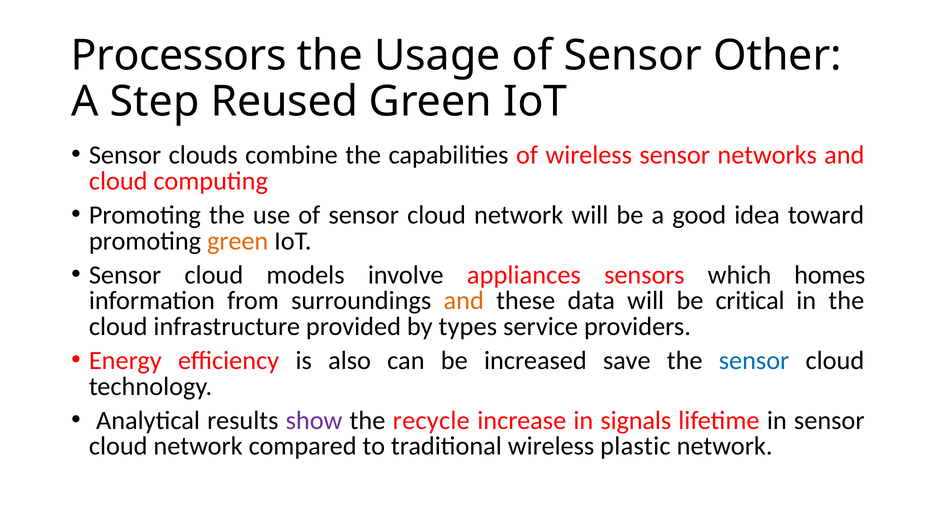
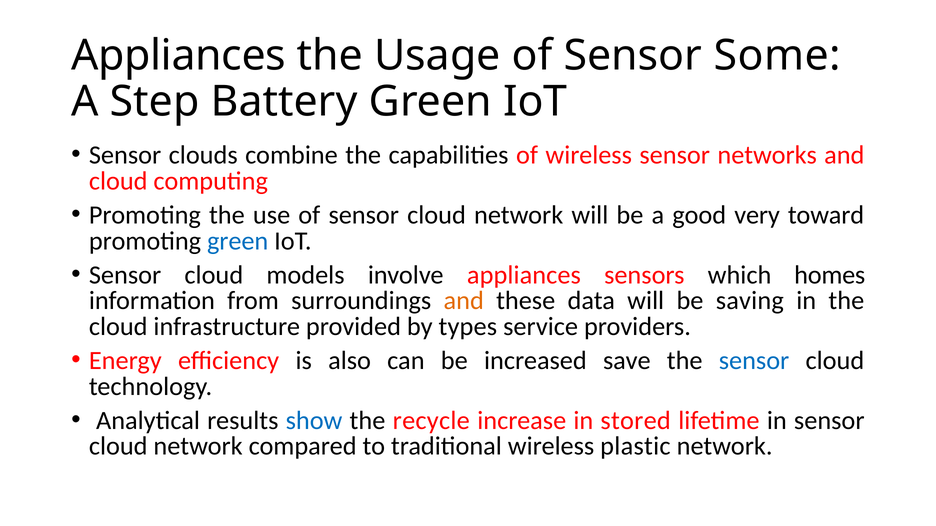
Processors: Processors -> Appliances (179, 55)
Other: Other -> Some (777, 55)
Reused: Reused -> Battery (284, 102)
idea: idea -> very (757, 215)
green colour: orange -> blue (238, 241)
critical: critical -> saving (750, 301)
show colour: purple -> blue (314, 421)
signals: signals -> stored (636, 421)
